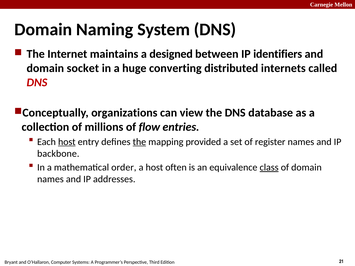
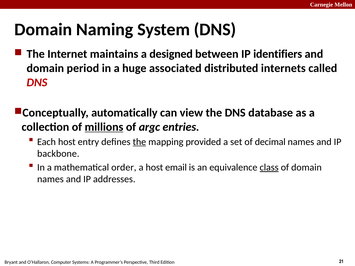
socket: socket -> period (83, 68)
converting: converting -> associated (175, 68)
organizations: organizations -> automatically (124, 113)
millions underline: none -> present (104, 127)
flow: flow -> argc (149, 127)
host underline: present -> none (67, 142)
register: register -> decimal (270, 142)
often: often -> email (176, 168)
